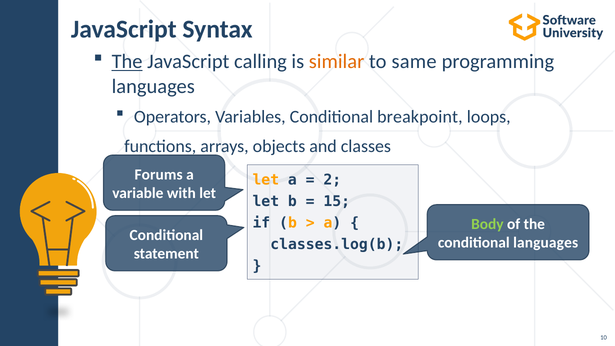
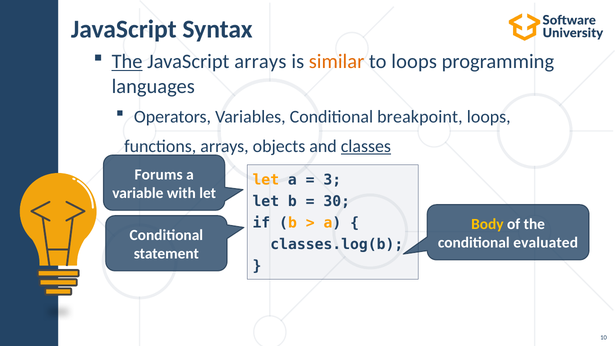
JavaScript calling: calling -> arrays (260, 62)
to same: same -> loops (414, 62)
classes underline: none -> present (366, 146)
2: 2 -> 3 (332, 180)
15: 15 -> 30 (337, 201)
Body colour: light green -> yellow (487, 224)
conditional languages: languages -> evaluated (546, 243)
